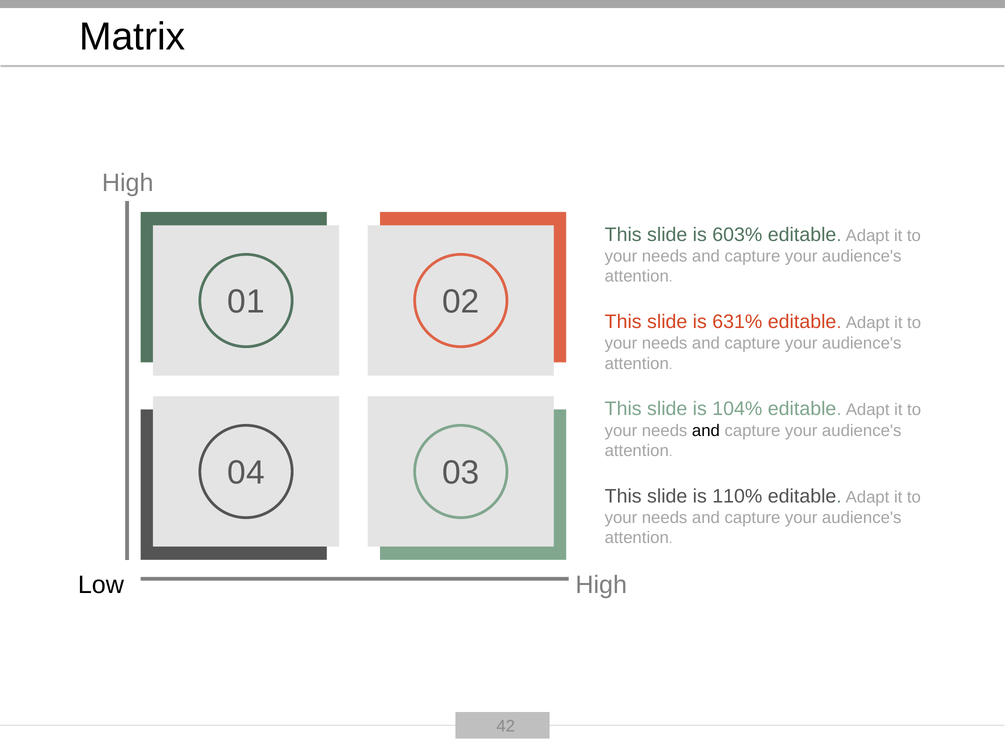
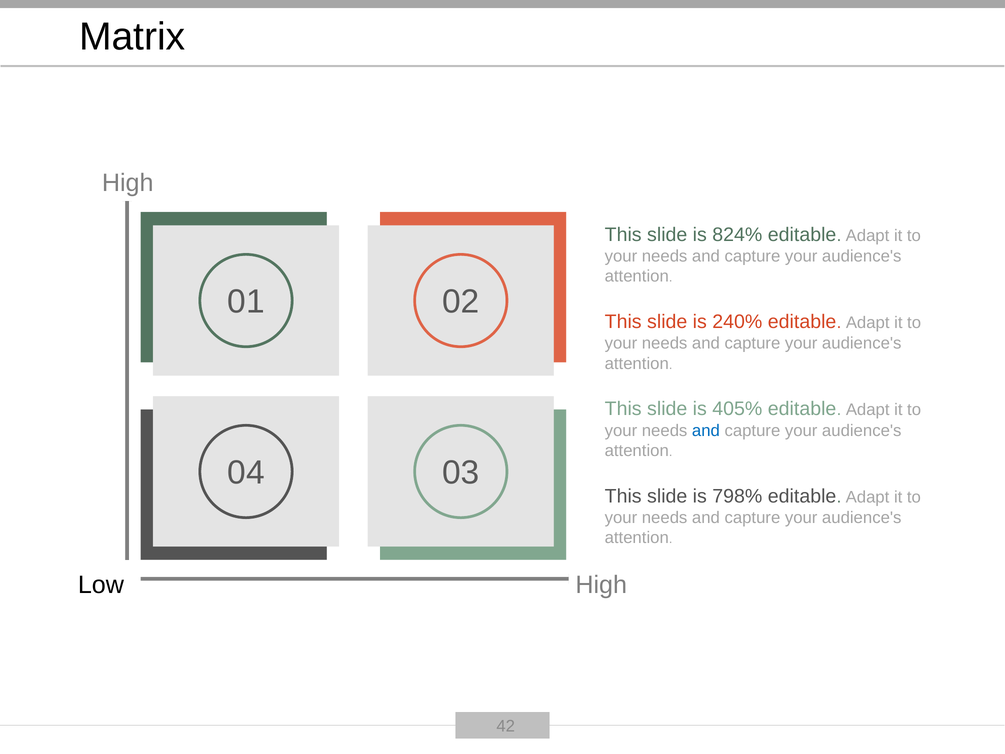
603%: 603% -> 824% (737, 235)
631%: 631% -> 240% (737, 322)
104%: 104% -> 405% (737, 409)
and colour: black -> blue (706, 430)
110%: 110% -> 798% (737, 496)
